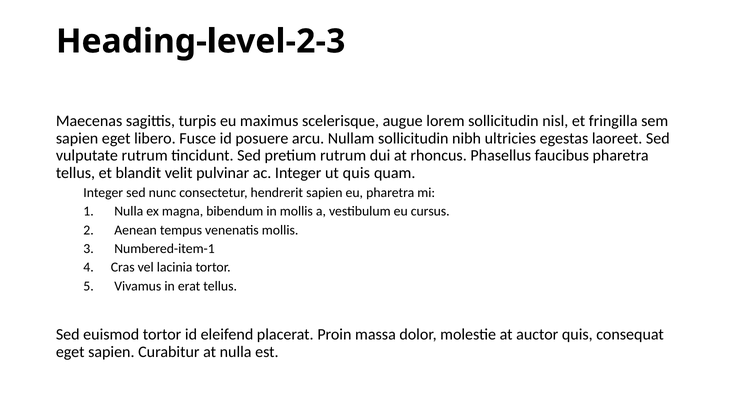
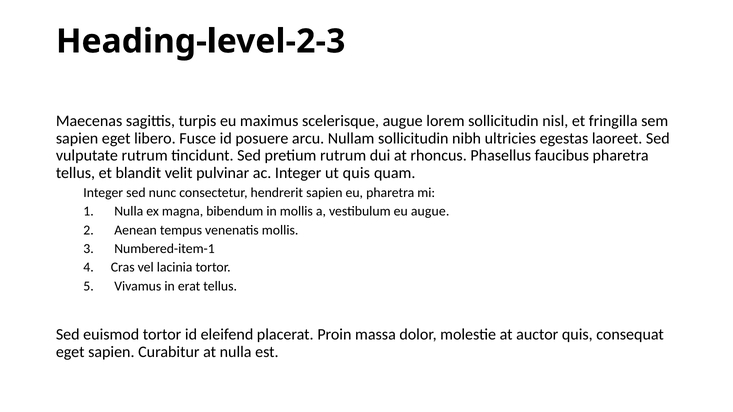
eu cursus: cursus -> augue (430, 212)
